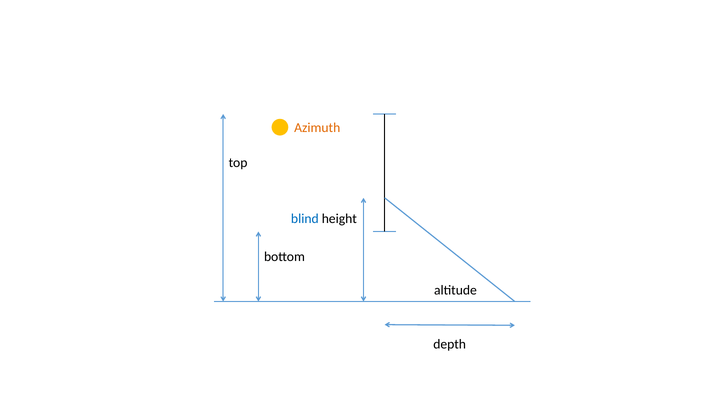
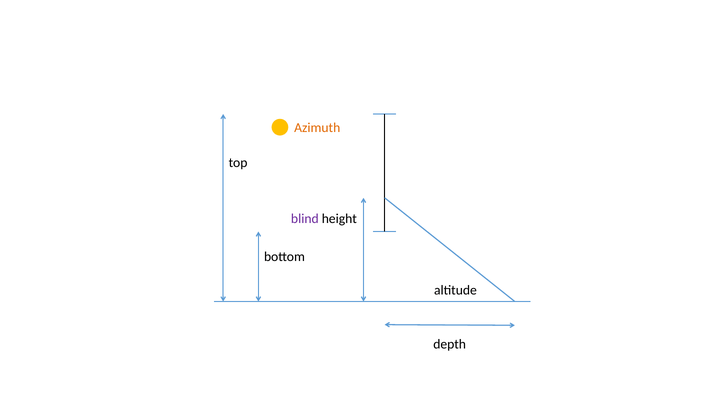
blind colour: blue -> purple (305, 218)
